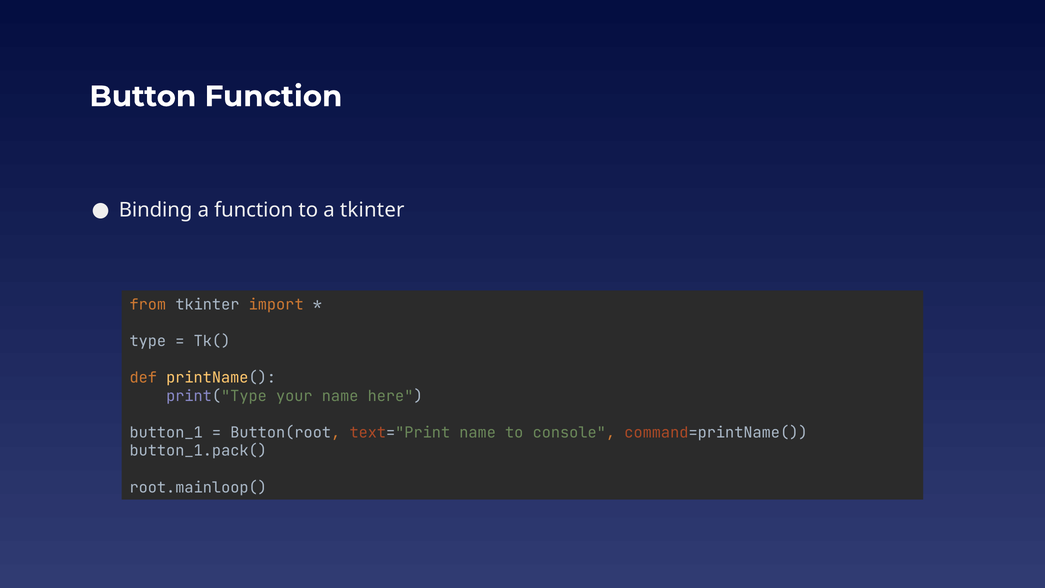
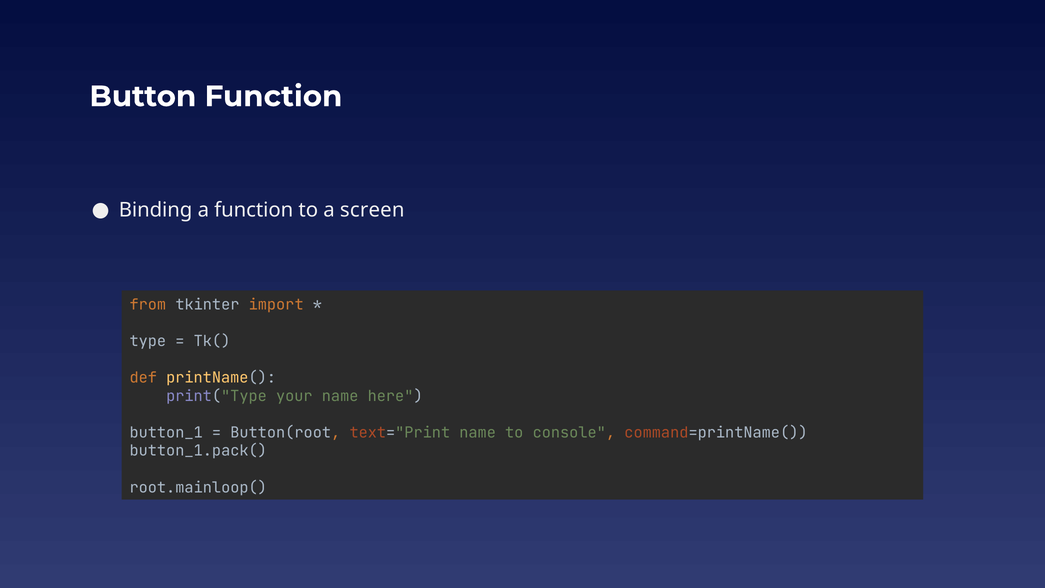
a tkinter: tkinter -> screen (372, 210)
